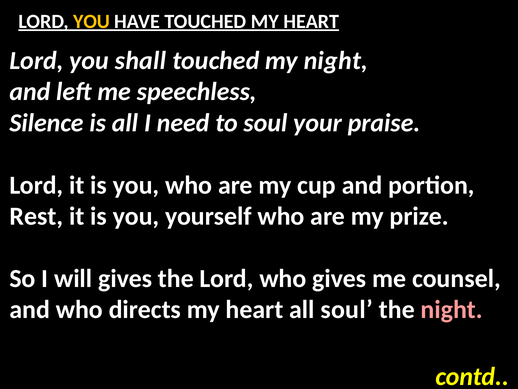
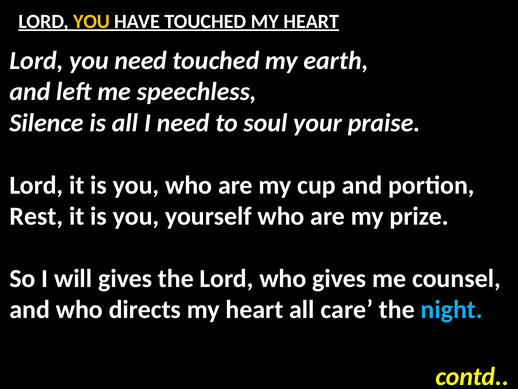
you shall: shall -> need (141, 61)
my night: night -> earth (336, 61)
all soul: soul -> care (347, 309)
night colour: pink -> light blue (452, 309)
